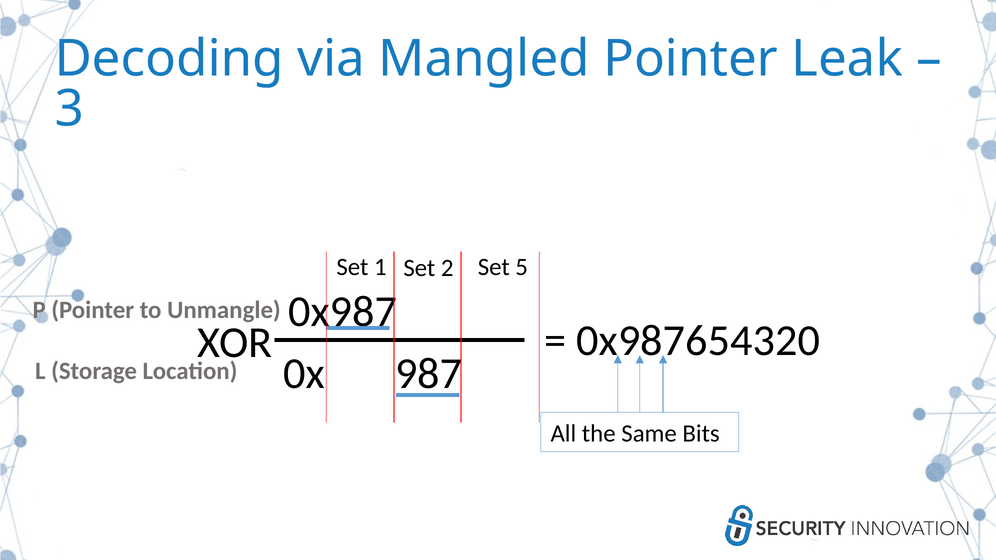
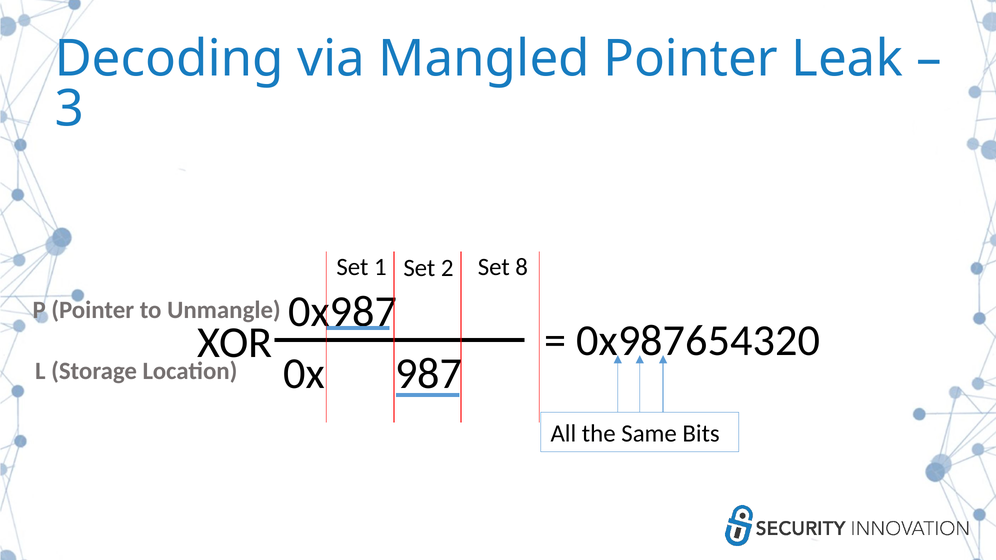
5: 5 -> 8 (522, 267)
